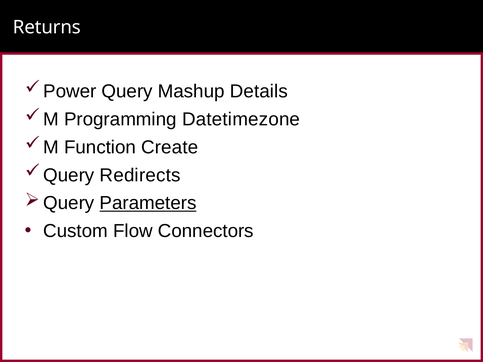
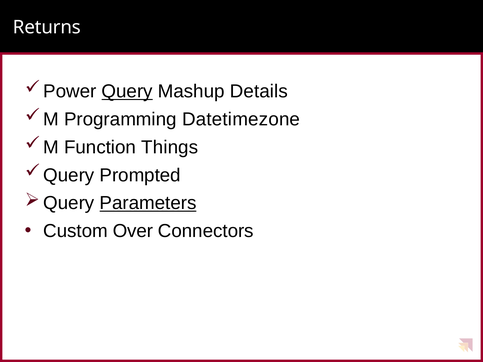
Query underline: none -> present (127, 91)
Create: Create -> Things (170, 147)
Redirects: Redirects -> Prompted (140, 175)
Flow: Flow -> Over (133, 231)
